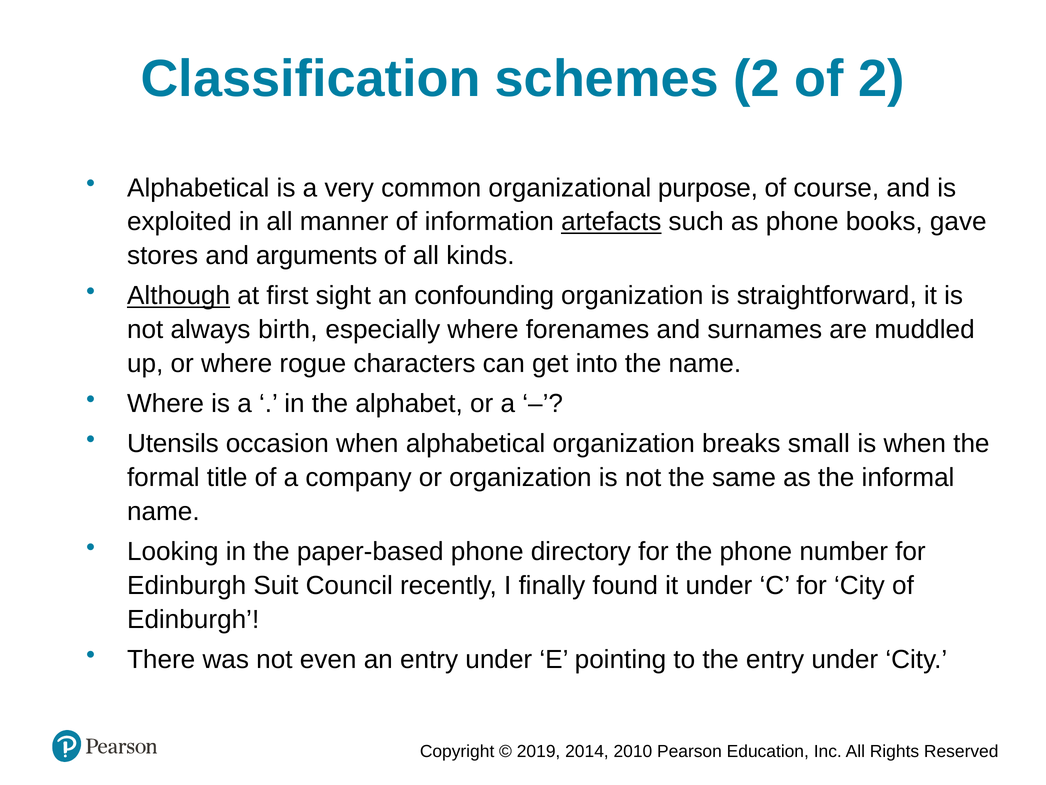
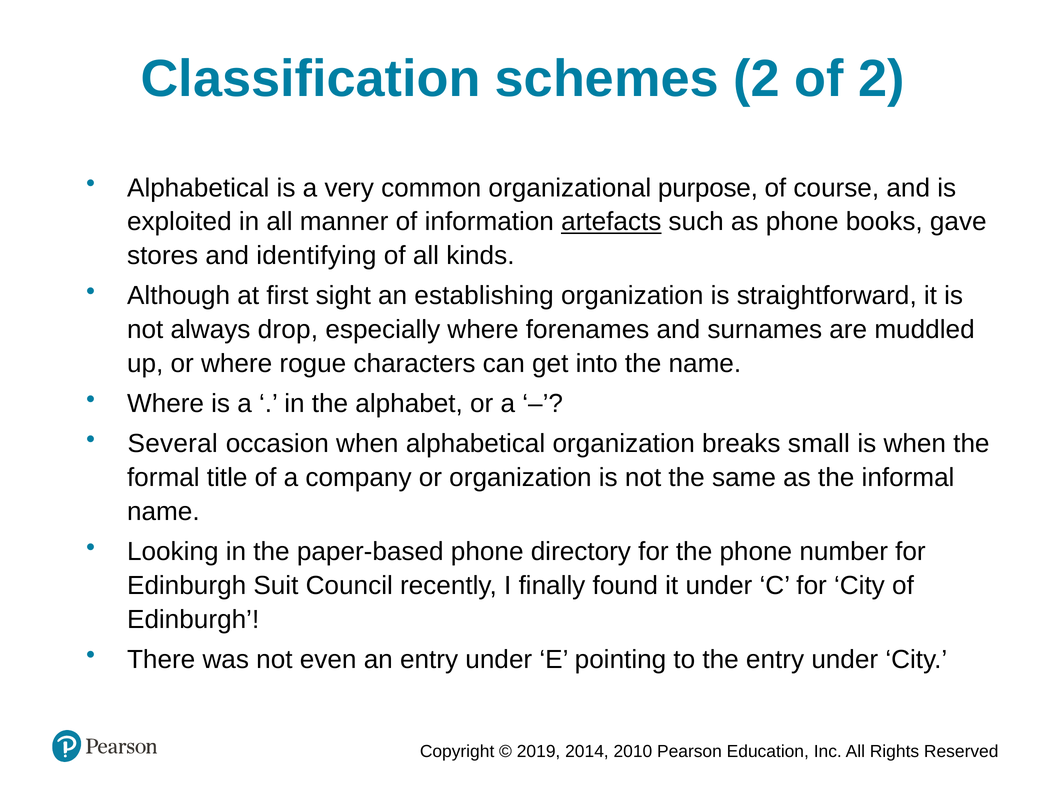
arguments: arguments -> identifying (316, 256)
Although underline: present -> none (179, 296)
confounding: confounding -> establishing (484, 296)
birth: birth -> drop (288, 329)
Utensils: Utensils -> Several (173, 444)
